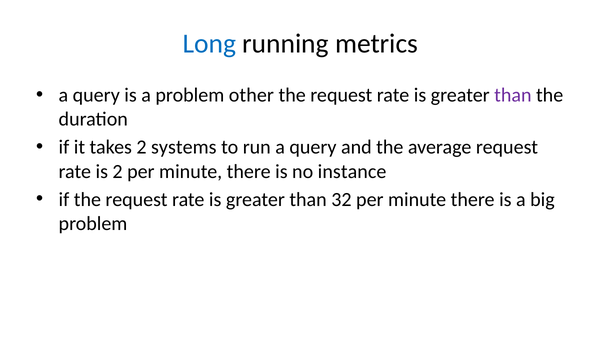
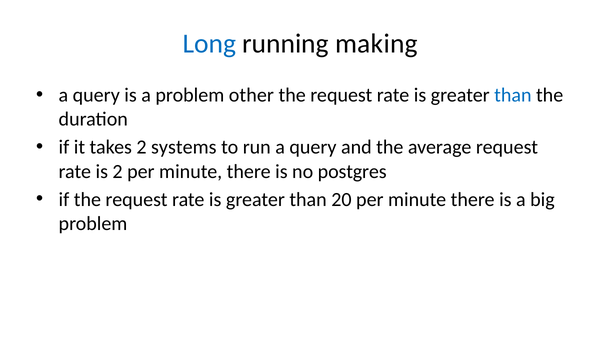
metrics: metrics -> making (376, 44)
than colour: purple -> blue (513, 95)
instance: instance -> postgres (352, 171)
32: 32 -> 20 (341, 199)
